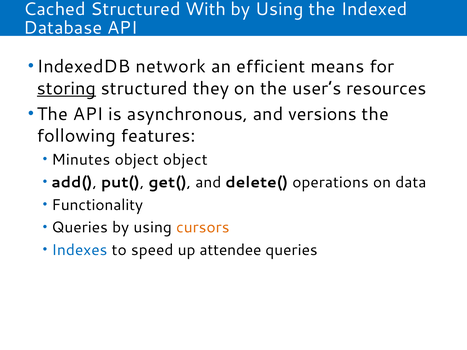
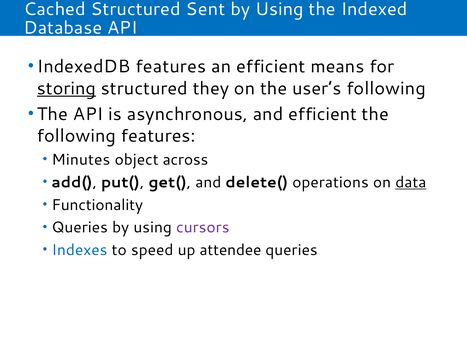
With: With -> Sent (205, 9)
IndexedDB network: network -> features (171, 67)
user’s resources: resources -> following (386, 88)
and versions: versions -> efficient (323, 114)
object object: object -> across (185, 160)
data underline: none -> present (411, 182)
cursors colour: orange -> purple (203, 228)
